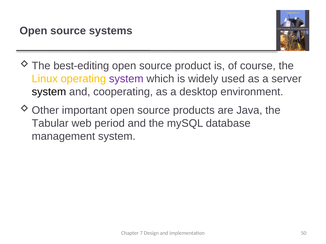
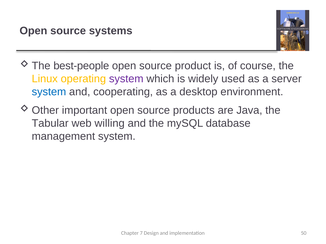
best-editing: best-editing -> best-people (81, 66)
system colour: black -> blue (49, 92)
period: period -> willing (110, 124)
